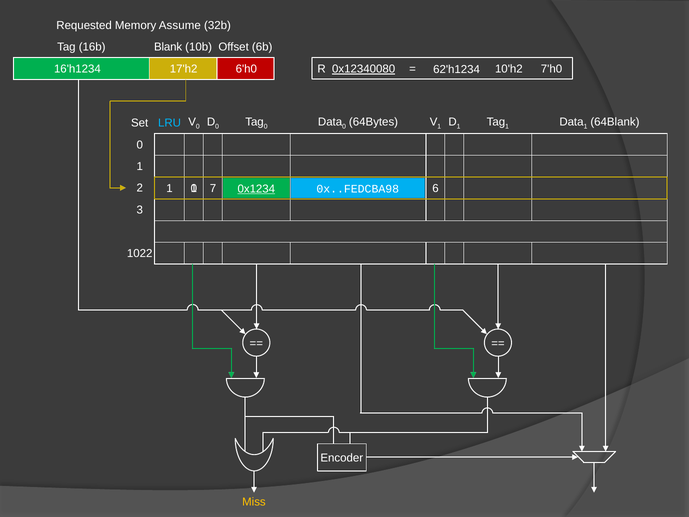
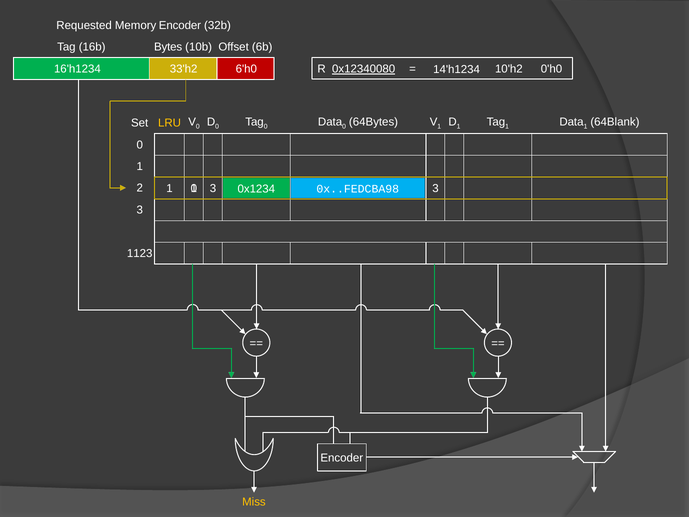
Memory Assume: Assume -> Encoder (180, 25)
Blank: Blank -> Bytes (168, 47)
17'h2: 17'h2 -> 33'h2 (184, 69)
62'h1234: 62'h1234 -> 14'h1234 (457, 69)
7'h0: 7'h0 -> 0'h0 (552, 69)
LRU colour: light blue -> yellow (170, 123)
7: 7 -> 3 (213, 188)
0x1234 underline: present -> none (256, 189)
6: 6 -> 3 (436, 188)
1022: 1022 -> 1123 (140, 253)
